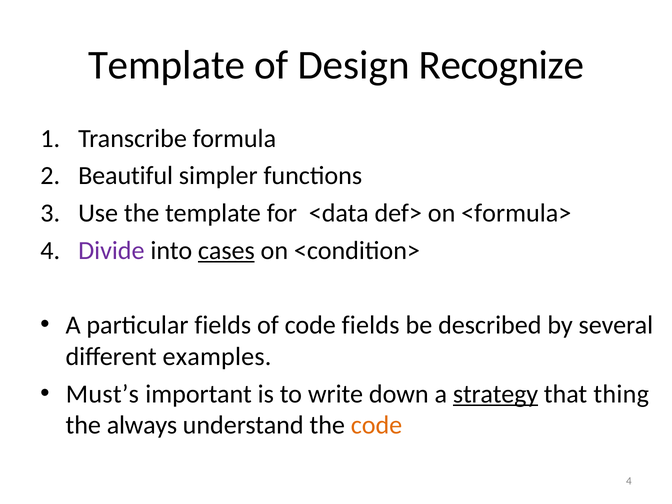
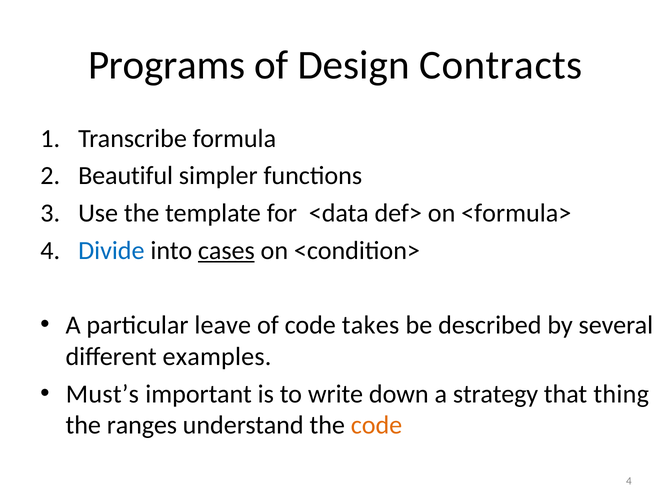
Template: Template -> Programs (167, 65)
Recognize: Recognize -> Contracts (501, 65)
Divide colour: purple -> blue (111, 251)
particular fields: fields -> leave (223, 325)
code fields: fields -> takes (371, 325)
strategy underline: present -> none (496, 394)
always: always -> ranges (142, 425)
